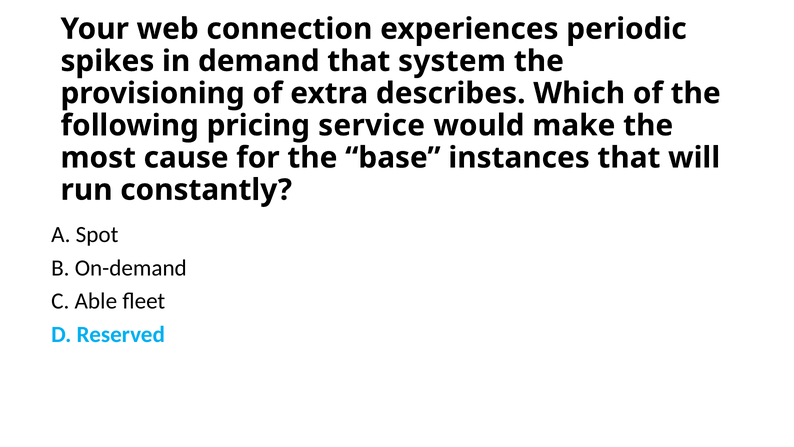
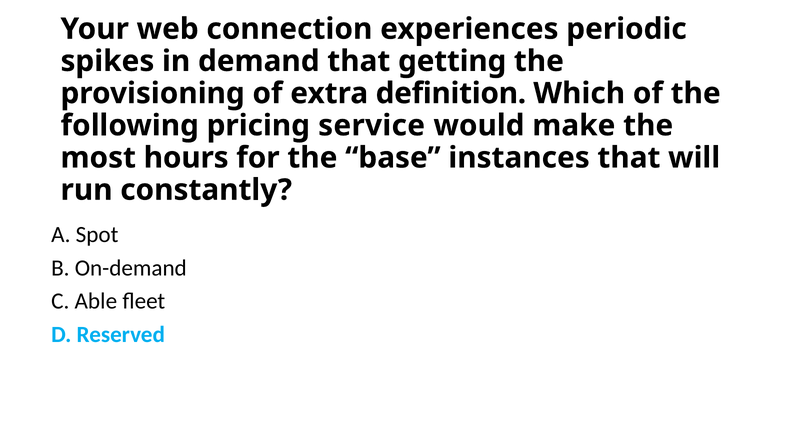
system: system -> getting (452, 61)
describes: describes -> definition (451, 93)
cause: cause -> hours (186, 158)
